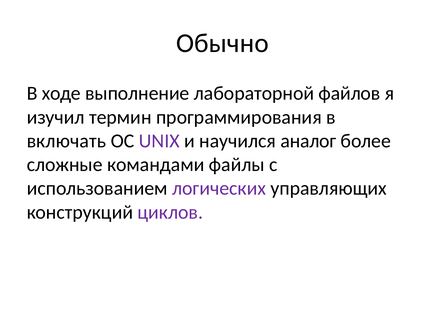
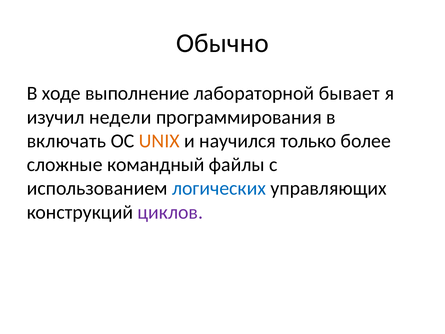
файлов: файлов -> бывает (349, 93)
термин: термин -> недели (120, 117)
UNIX colour: purple -> orange (159, 141)
аналог: аналог -> только (308, 141)
командами: командами -> командный (156, 165)
логических colour: purple -> blue (219, 188)
